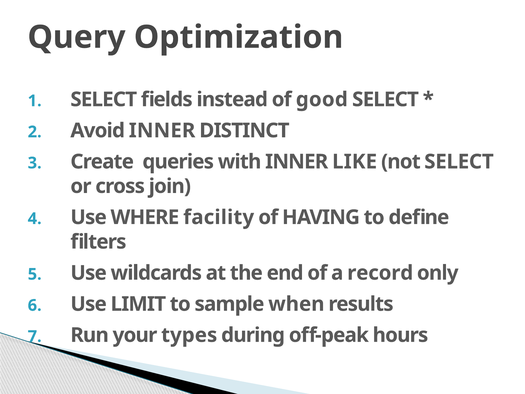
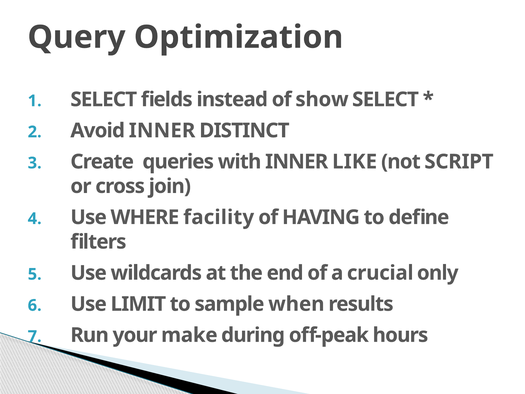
good: good -> show (322, 99)
not SELECT: SELECT -> SCRIPT (459, 162)
record: record -> crucial (380, 273)
types: types -> make (189, 335)
